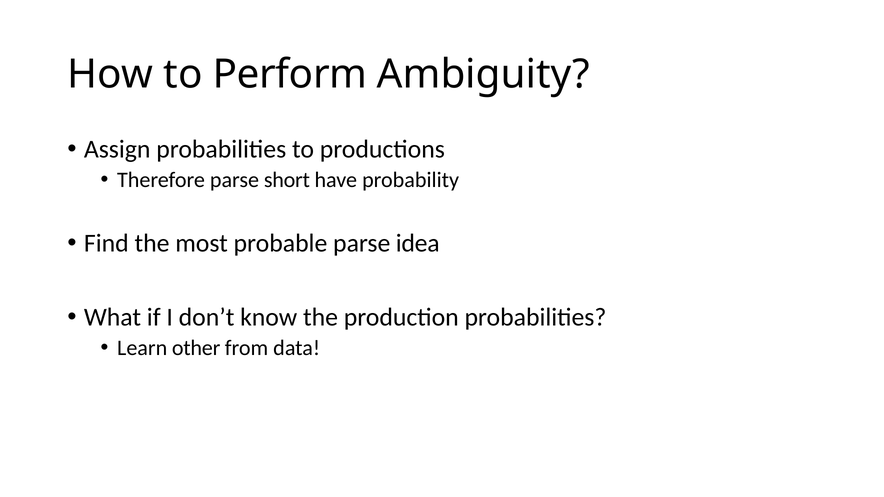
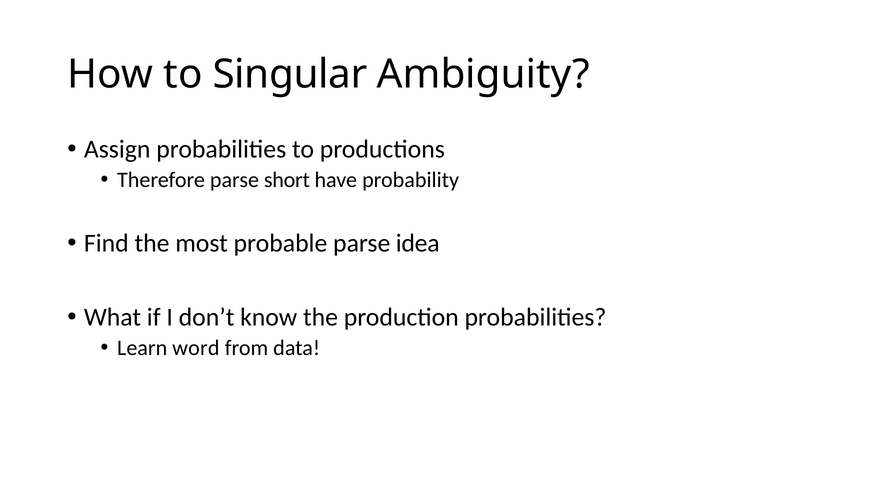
Perform: Perform -> Singular (290, 74)
other: other -> word (196, 348)
